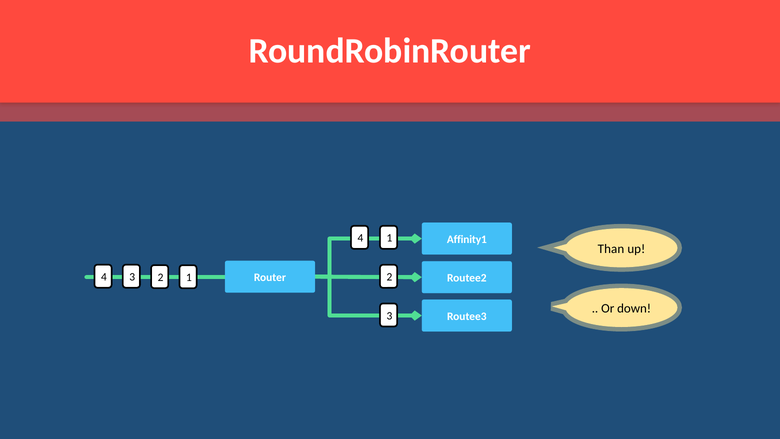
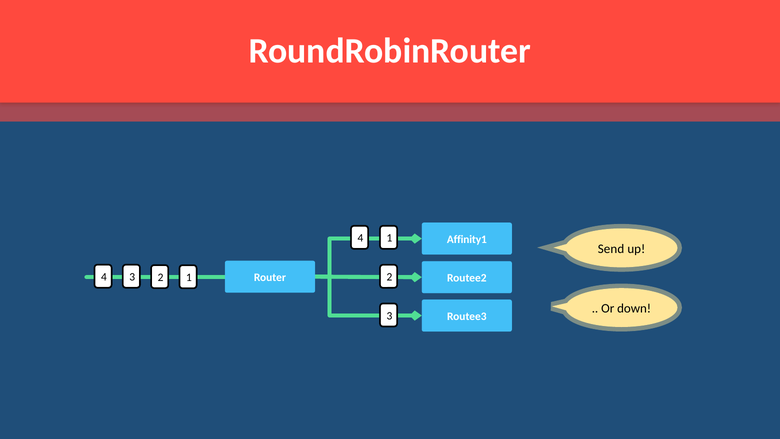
Than: Than -> Send (611, 249)
